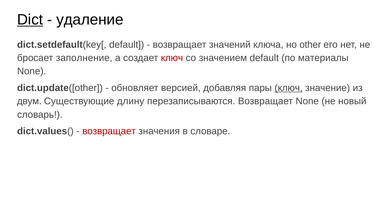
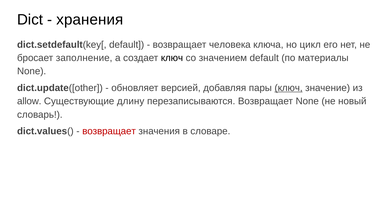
Dict underline: present -> none (30, 20)
удаление: удаление -> хранения (90, 20)
значений: значений -> человека (230, 45)
other: other -> цикл (310, 45)
ключ colour: red -> black (172, 58)
двум: двум -> allow (29, 101)
